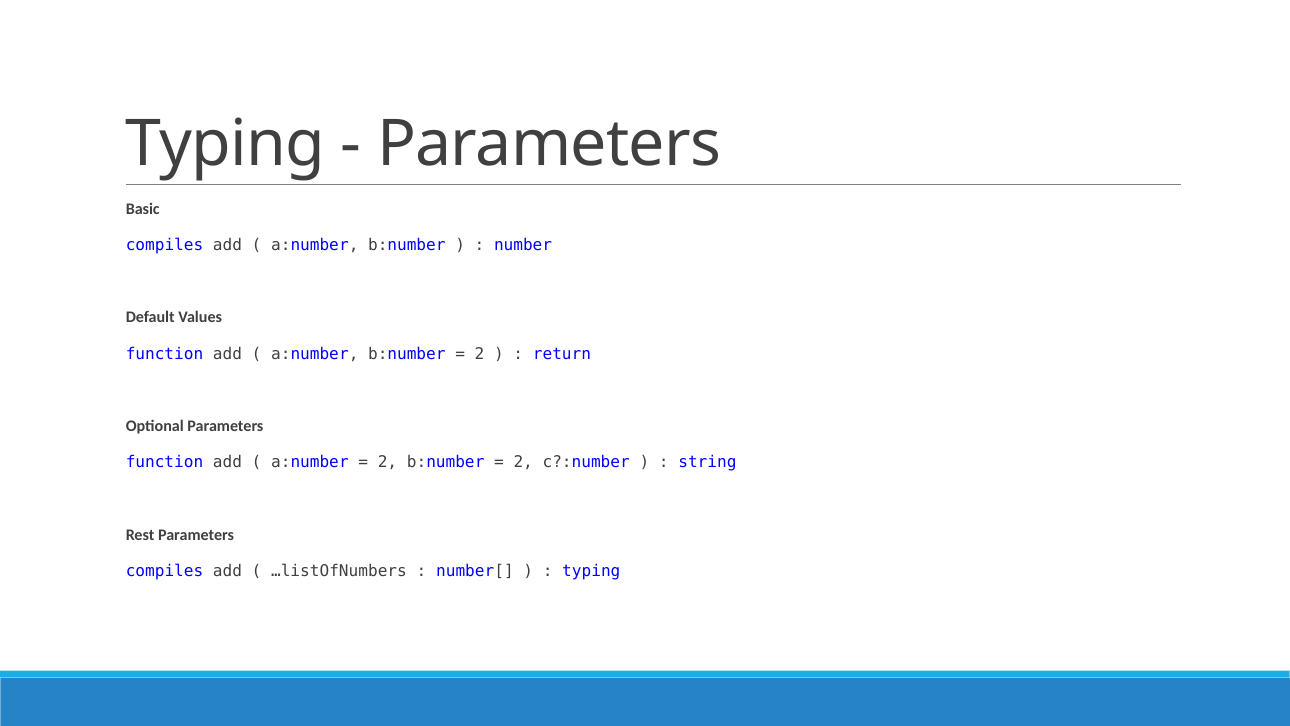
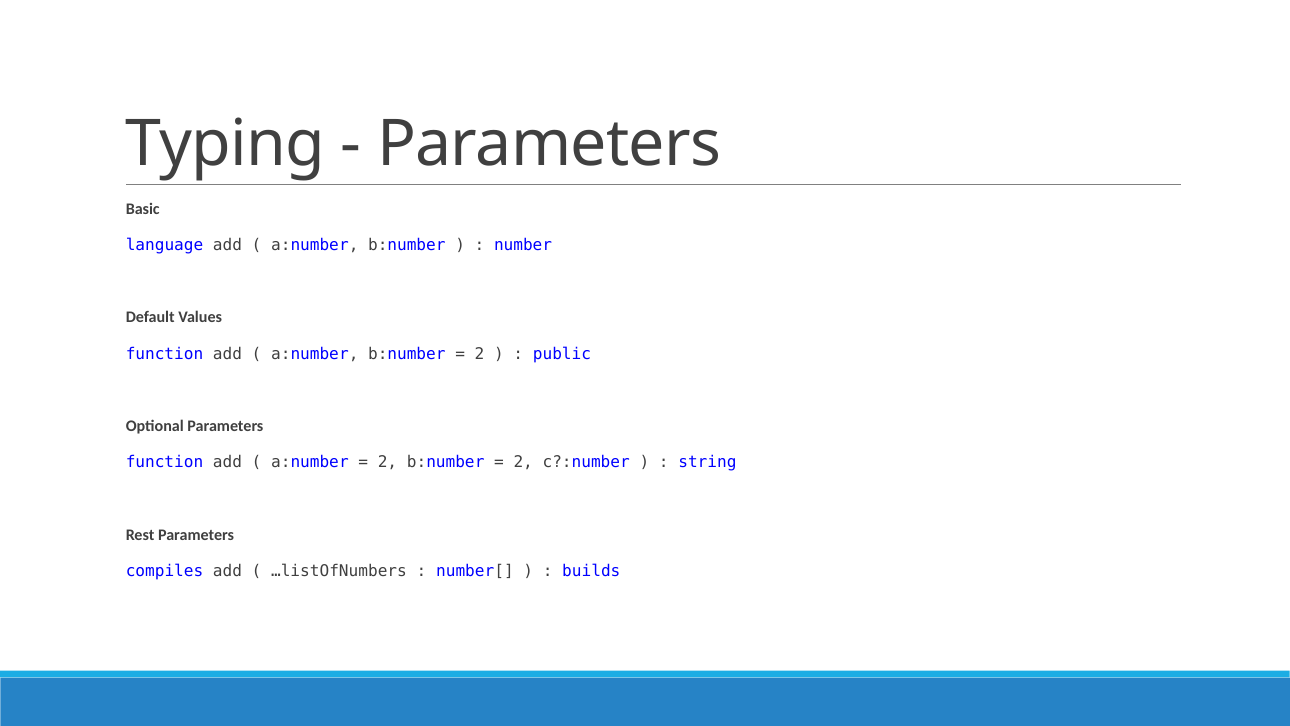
compiles: compiles -> language (165, 245)
return: return -> public (562, 354)
typing: typing -> builds (591, 571)
